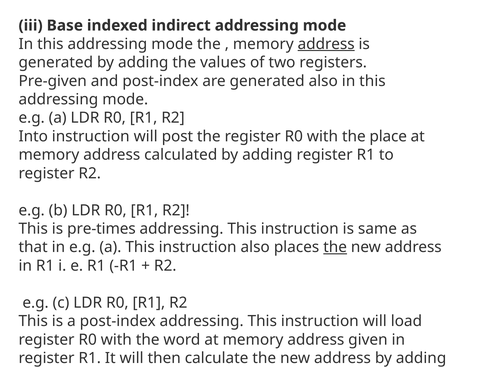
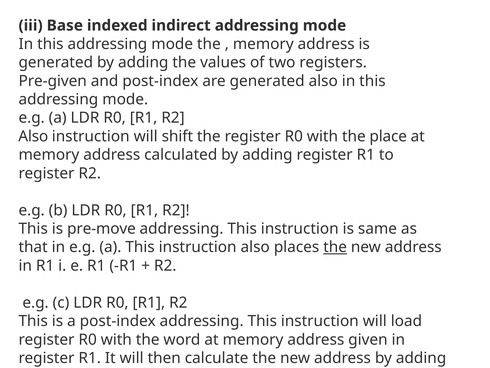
address underline: present -> none (326, 44)
Into: Into -> Also (33, 136)
post: post -> shift (177, 136)
pre-times: pre-times -> pre-move (101, 228)
